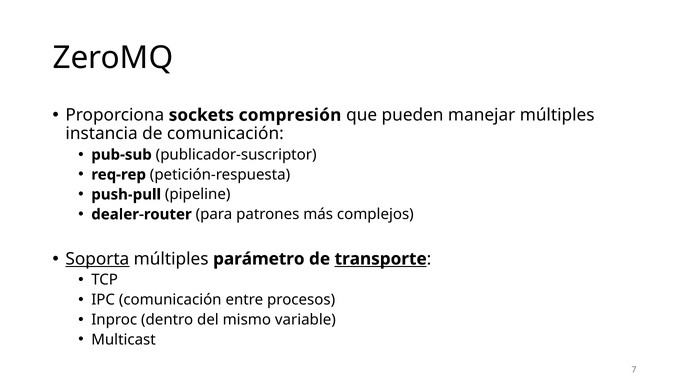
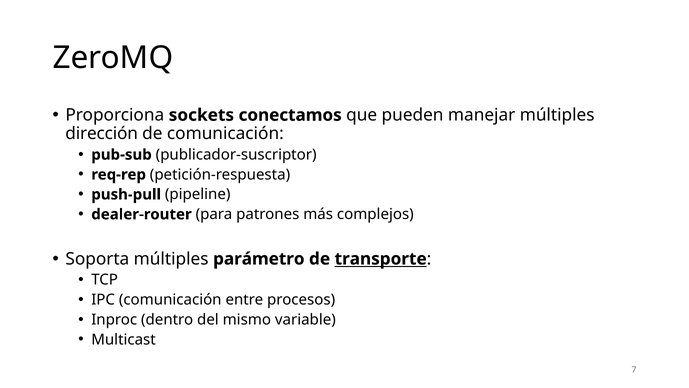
compresión: compresión -> conectamos (290, 115)
instancia: instancia -> dirección (102, 134)
Soporta underline: present -> none (97, 259)
